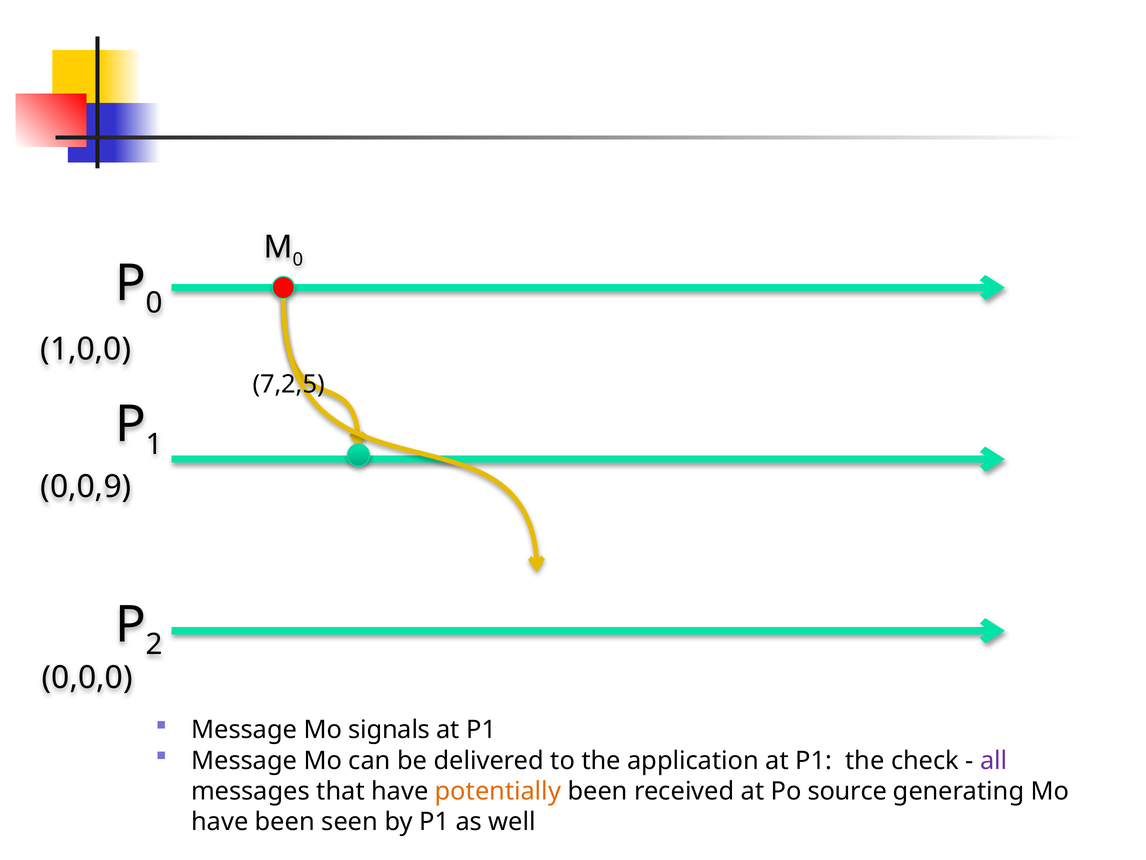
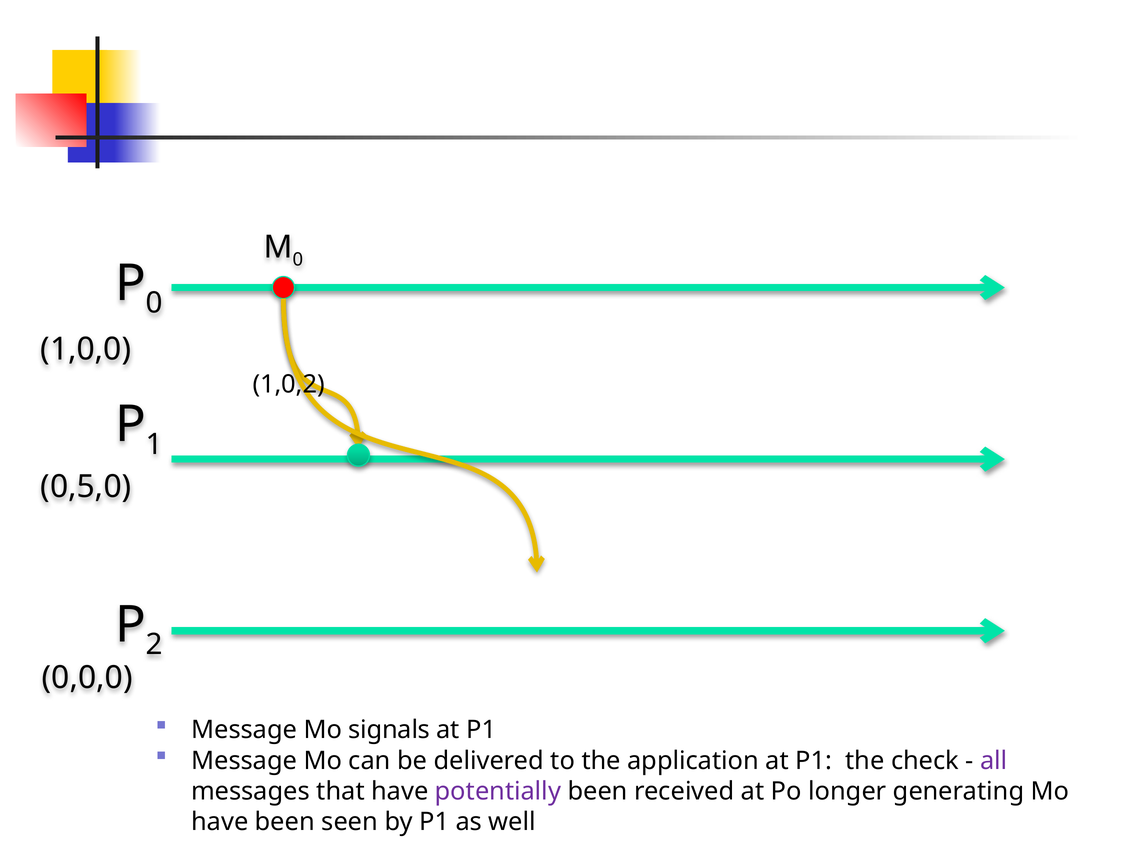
7,2,5: 7,2,5 -> 1,0,2 (289, 384)
0,0,9: 0,0,9 -> 0,5,0 (86, 486)
potentially colour: orange -> purple (498, 791)
source: source -> longer (847, 791)
